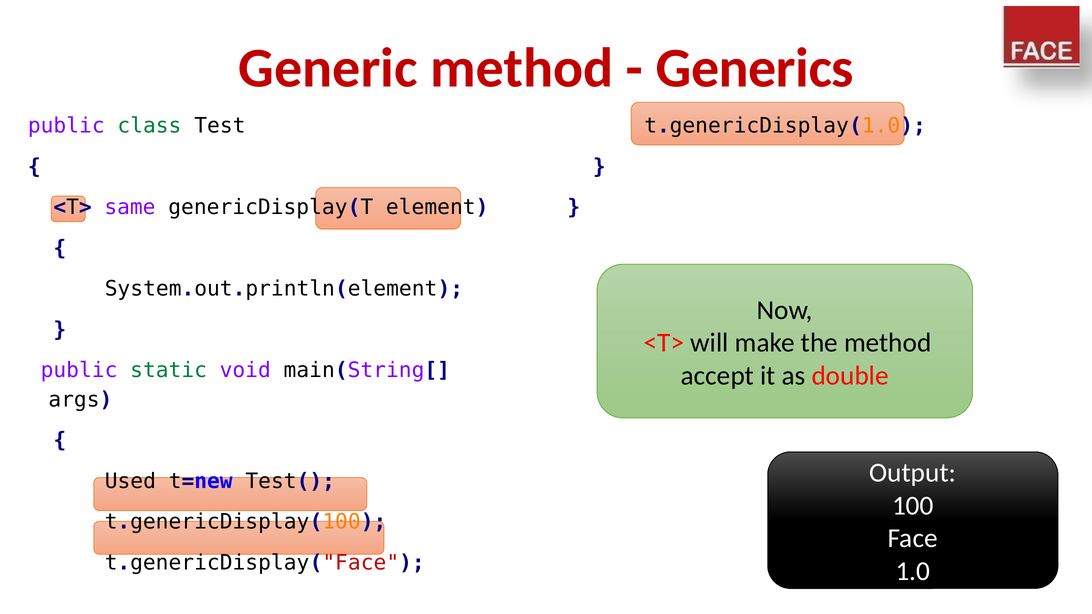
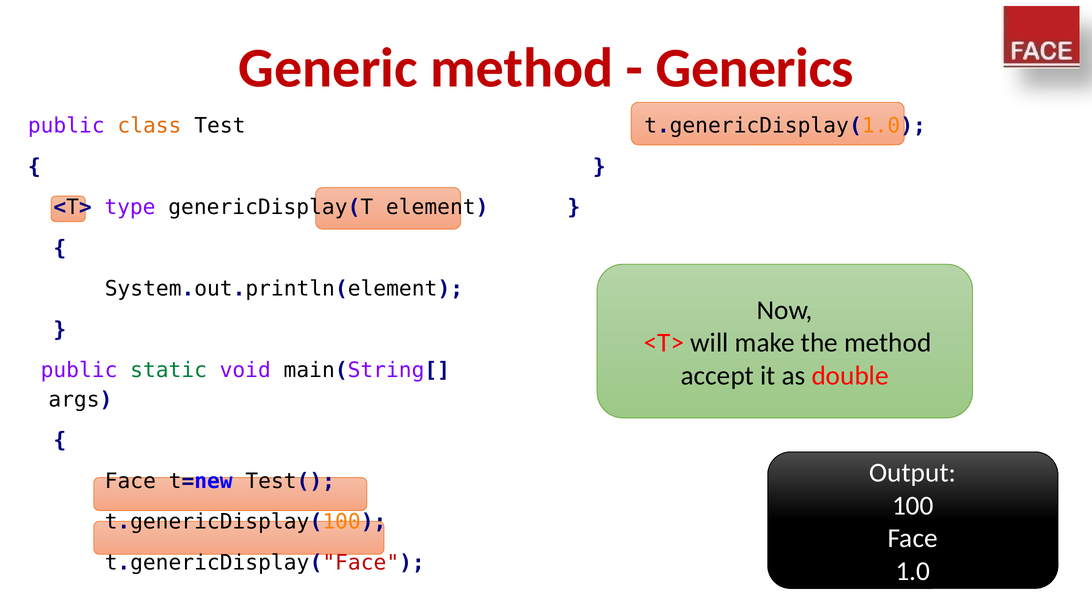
class colour: green -> orange (149, 126)
same: same -> type (130, 207)
Used: Used -> Face (130, 481)
